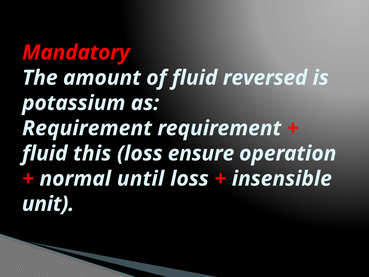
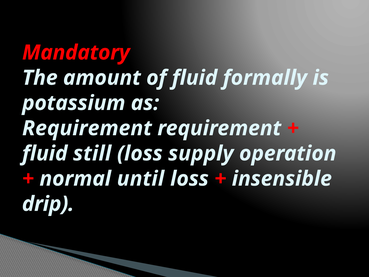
reversed: reversed -> formally (265, 78)
this: this -> still (92, 153)
ensure: ensure -> supply (201, 153)
unit: unit -> drip (48, 204)
